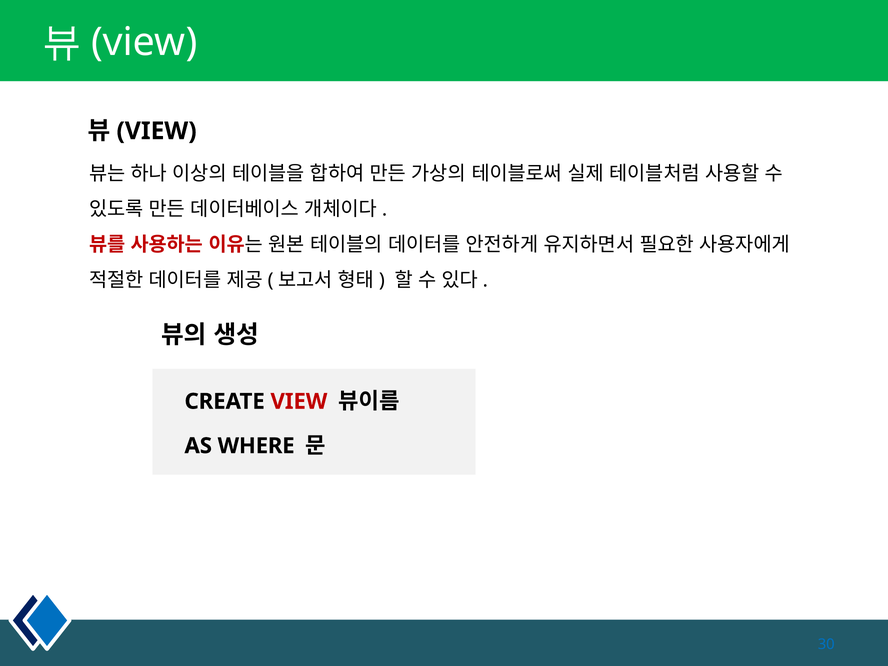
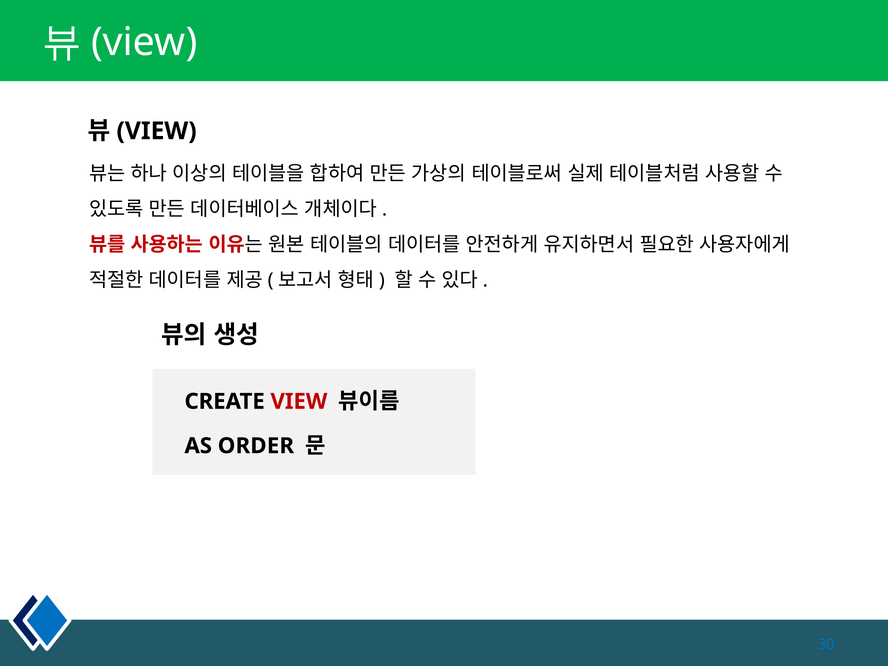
WHERE: WHERE -> ORDER (256, 446)
